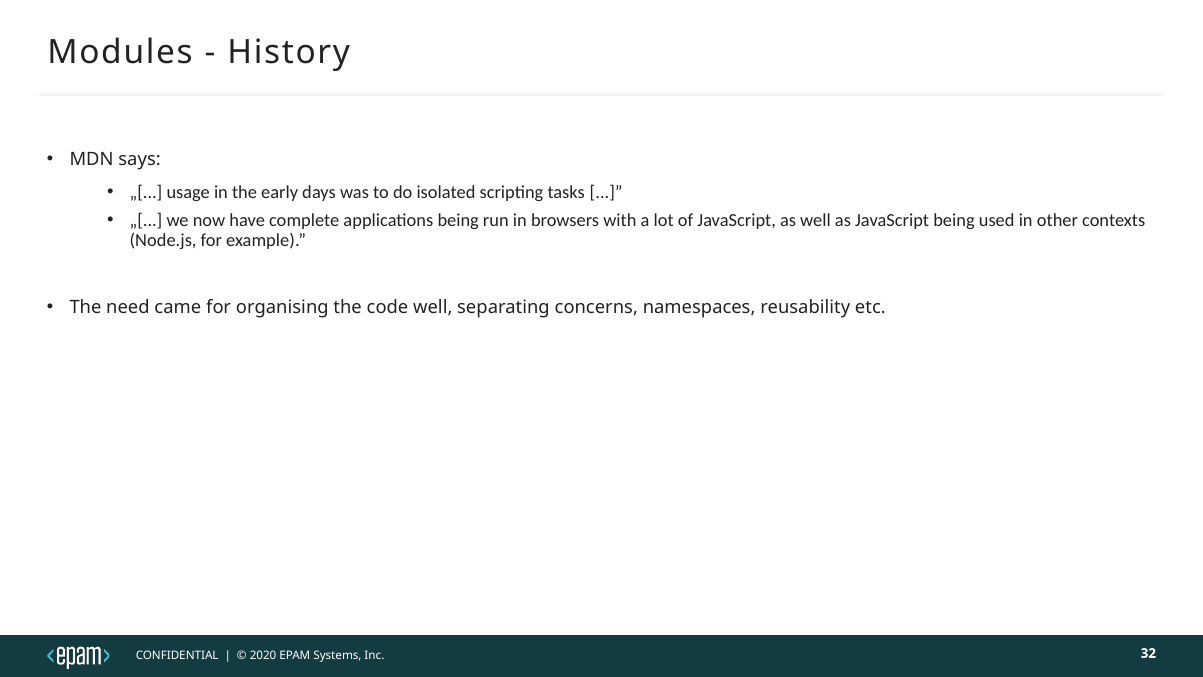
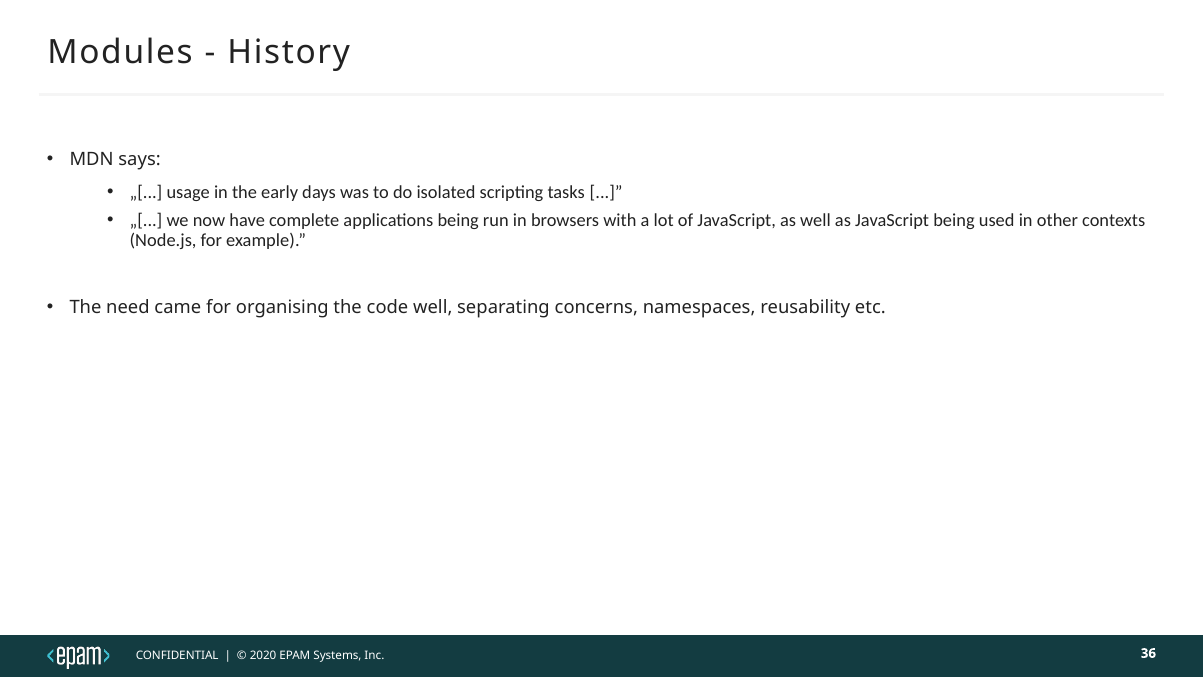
32: 32 -> 36 (1148, 653)
